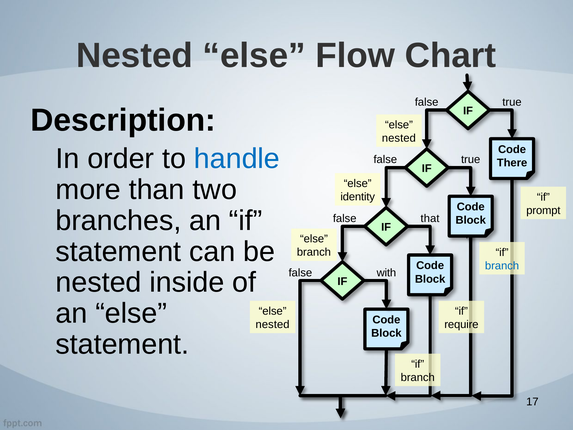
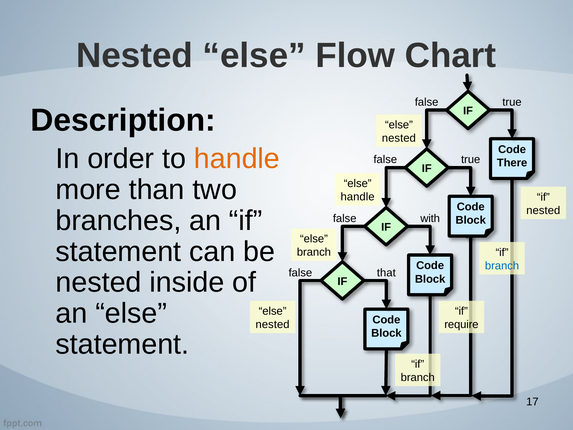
handle colour: blue -> orange (237, 159)
identity: identity -> handle (358, 197)
prompt: prompt -> nested (543, 210)
that: that -> with (430, 219)
with: with -> that (386, 273)
